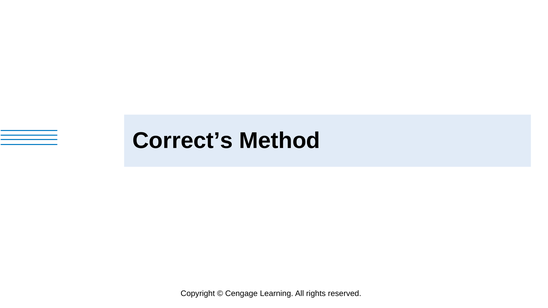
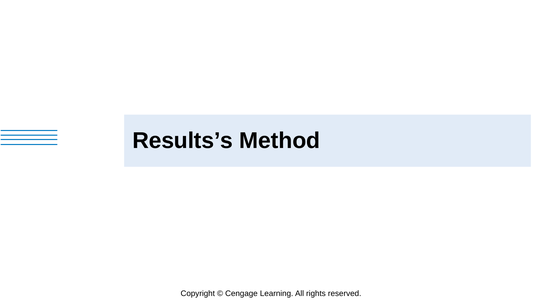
Correct’s: Correct’s -> Results’s (183, 141)
